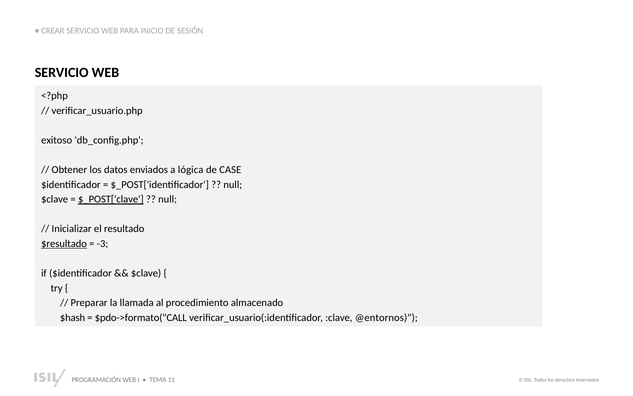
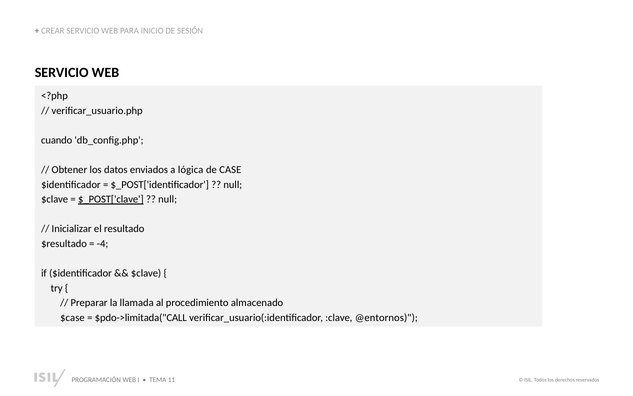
exitoso: exitoso -> cuando (57, 140)
$resultado underline: present -> none (64, 244)
-3: -3 -> -4 (103, 244)
$hash: $hash -> $case (72, 317)
$pdo->formato("CALL: $pdo->formato("CALL -> $pdo->limitada("CALL (141, 317)
